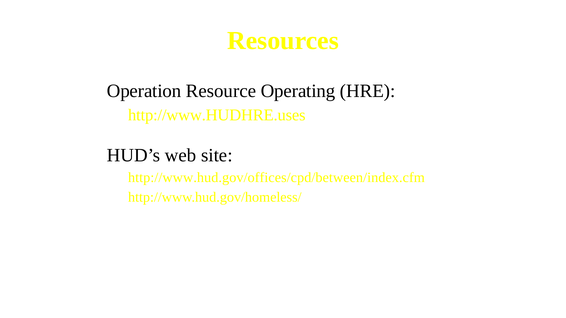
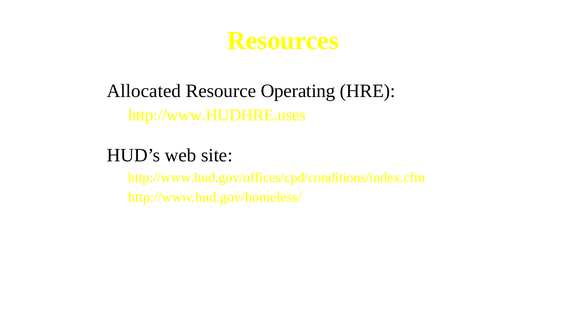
Operation: Operation -> Allocated (144, 91)
http://www.hud.gov/offices/cpd/between/index.cfm: http://www.hud.gov/offices/cpd/between/index.cfm -> http://www.hud.gov/offices/cpd/conditions/index.cfm (277, 178)
